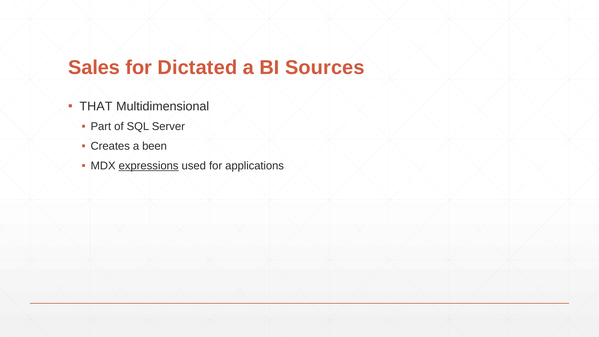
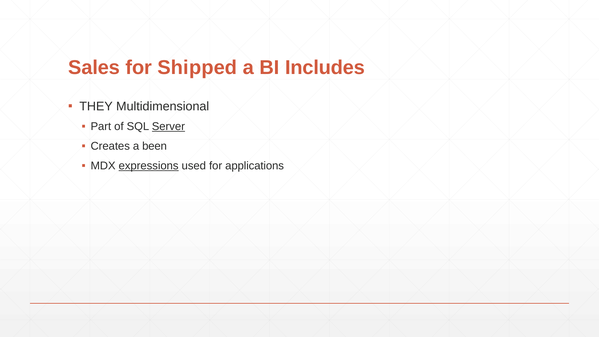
Dictated: Dictated -> Shipped (197, 68)
Sources: Sources -> Includes (325, 68)
THAT: THAT -> THEY (96, 106)
Server underline: none -> present (168, 127)
